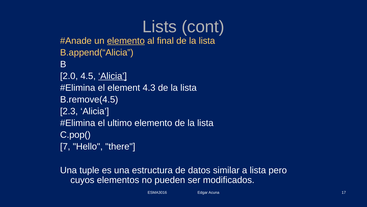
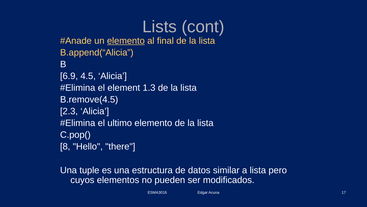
2.0: 2.0 -> 6.9 (69, 76)
Alicia underline: present -> none (113, 76)
4.3: 4.3 -> 1.3 (149, 88)
7: 7 -> 8 (65, 146)
